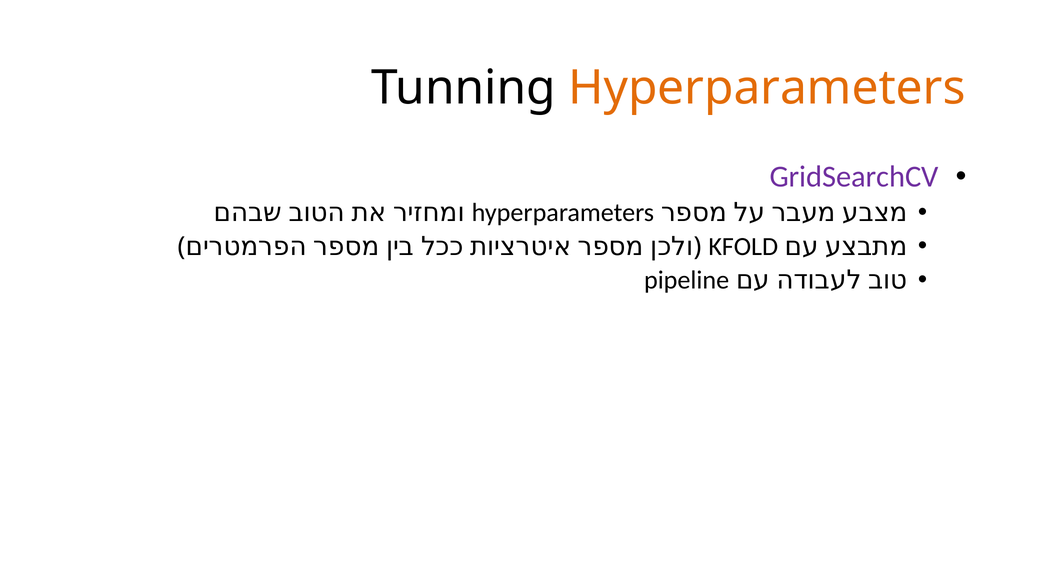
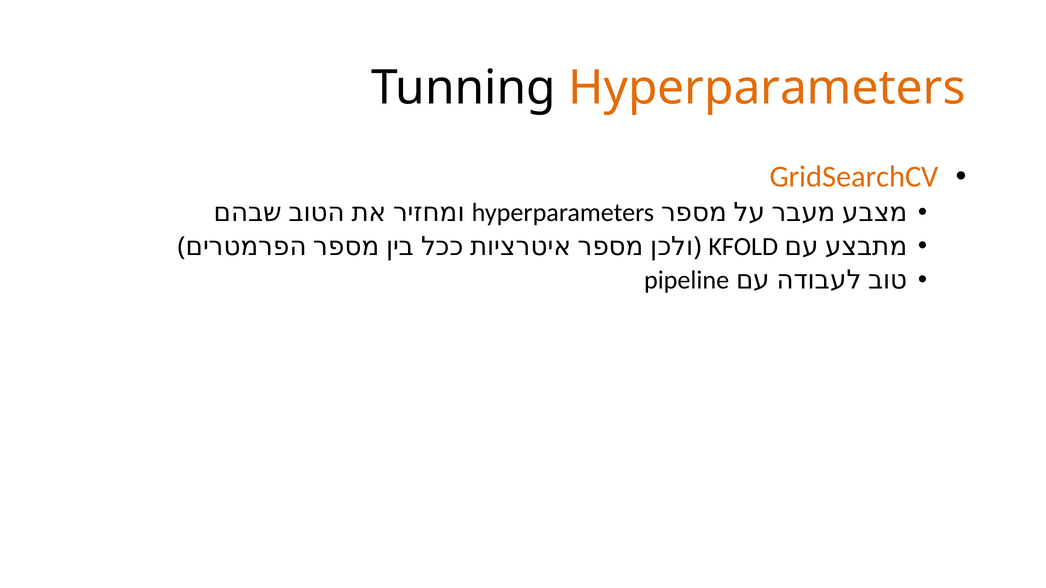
GridSearchCV colour: purple -> orange (854, 177)
